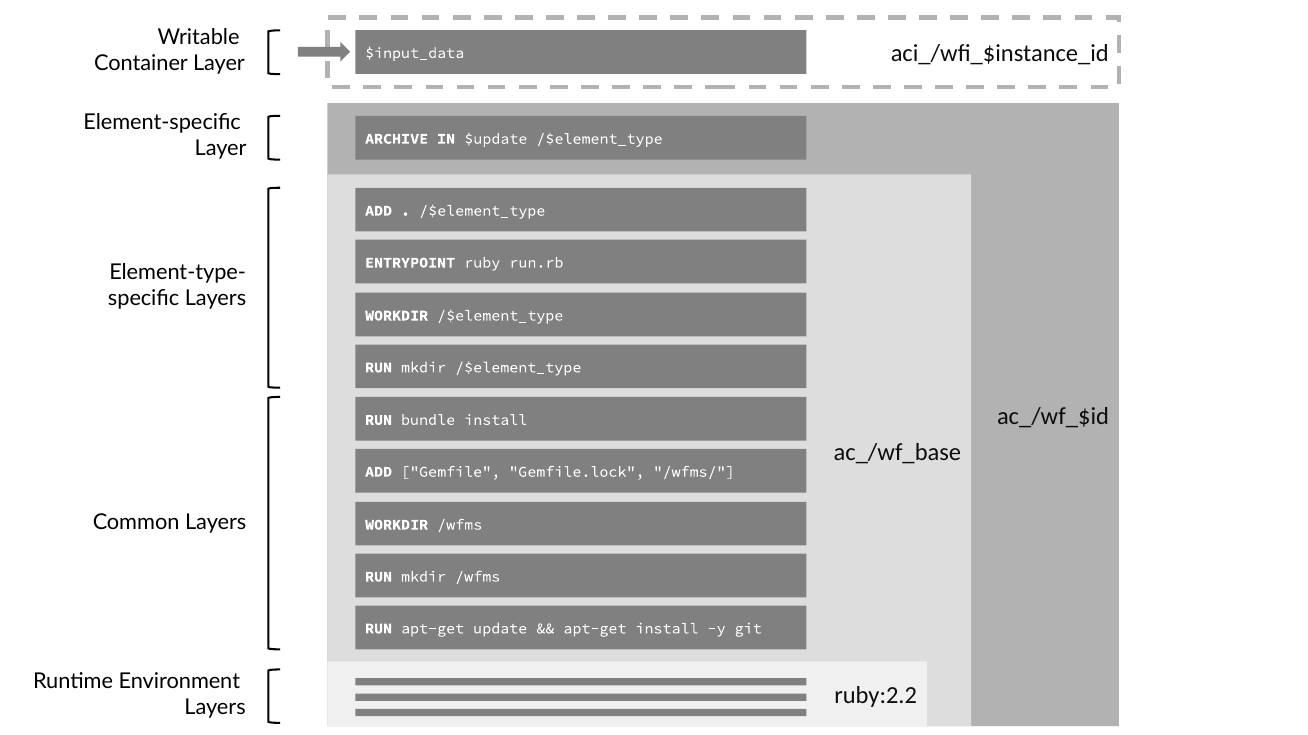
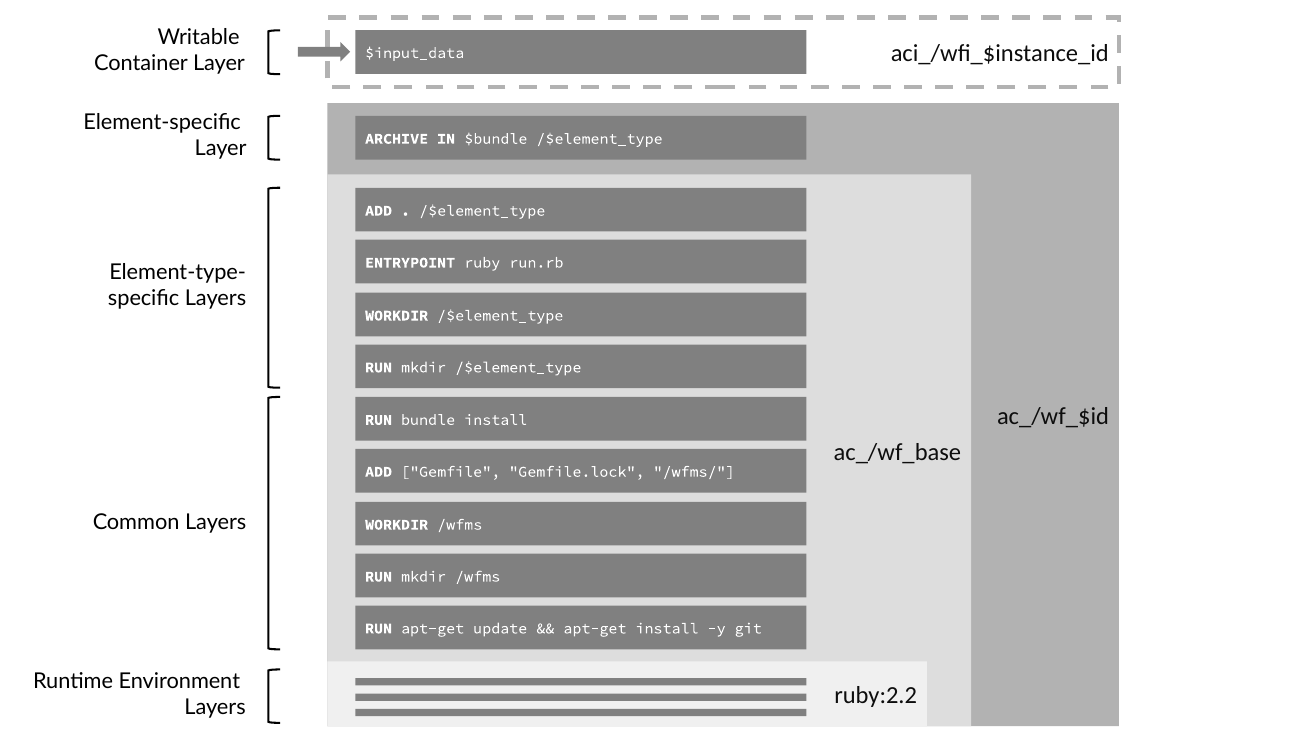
$update: $update -> $bundle (496, 139)
